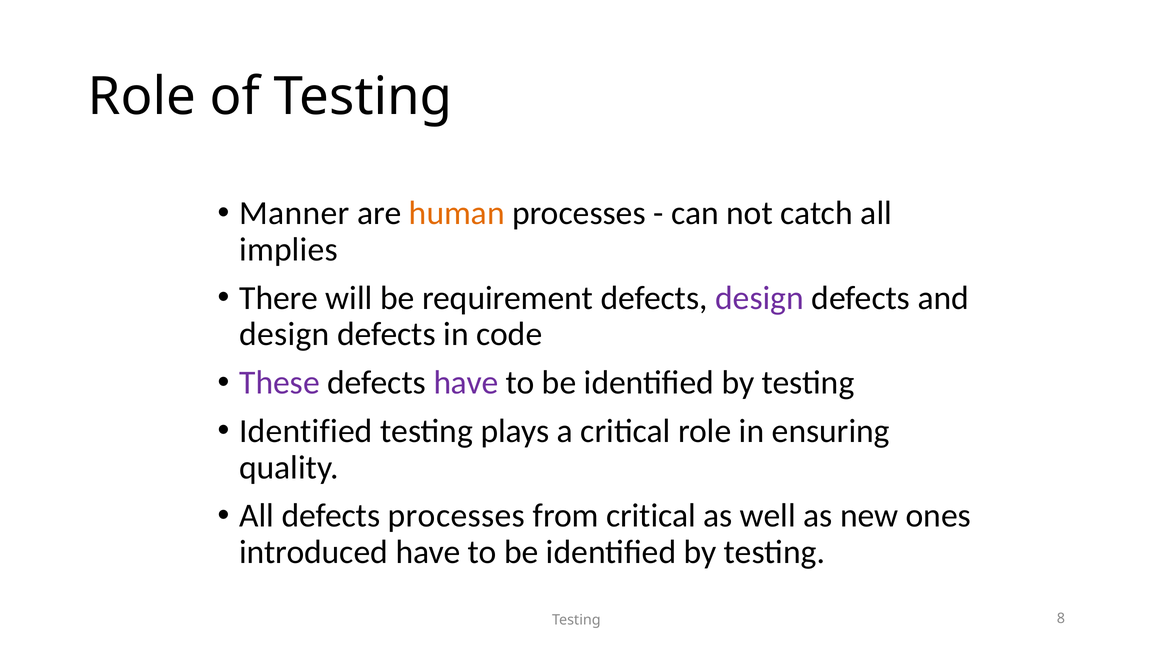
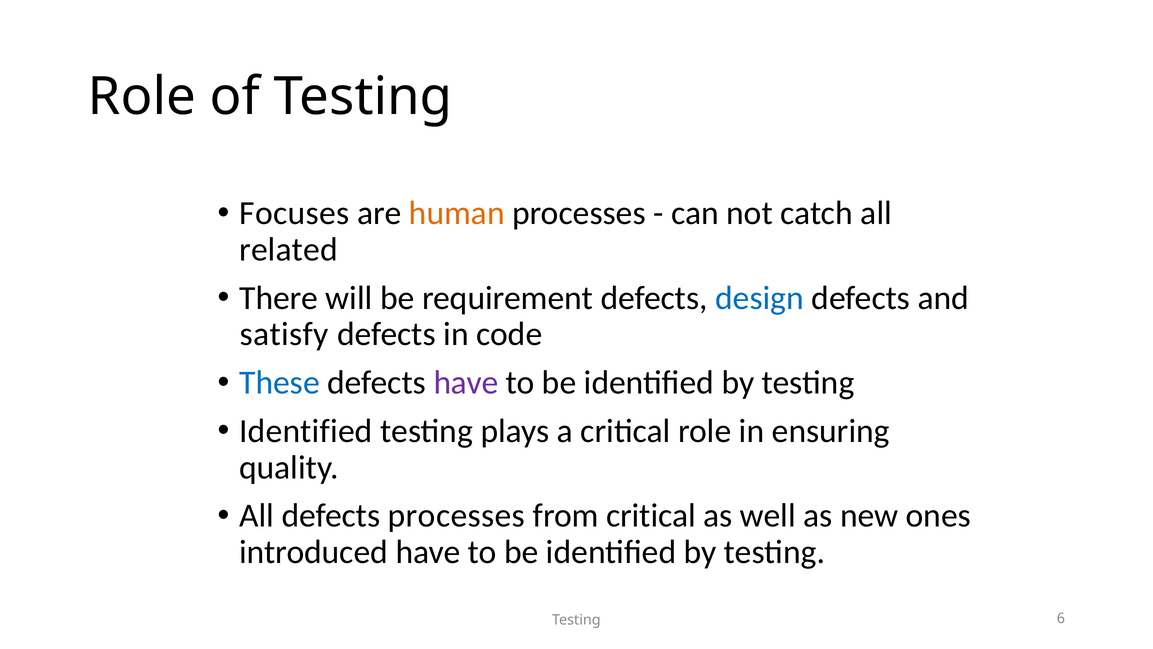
Manner: Manner -> Focuses (294, 213)
implies: implies -> related (289, 249)
design colour: purple -> blue (760, 298)
design: design -> satisfy (284, 334)
These colour: purple -> blue (280, 382)
8: 8 -> 6 (1061, 618)
